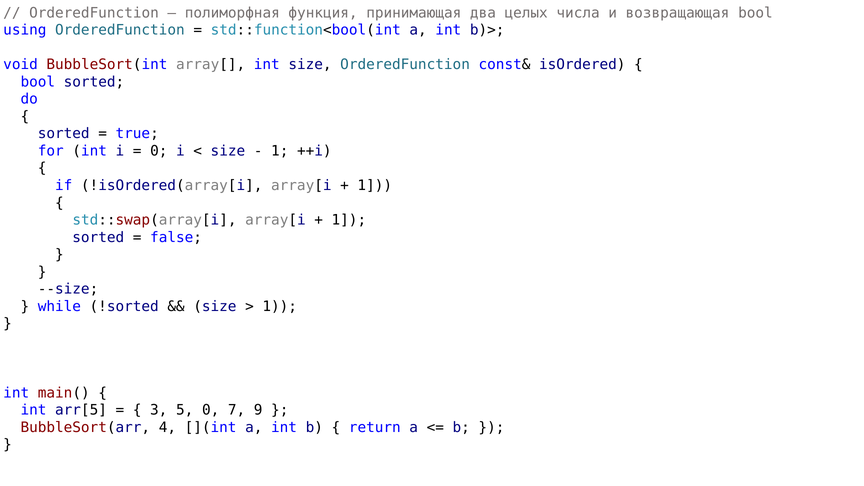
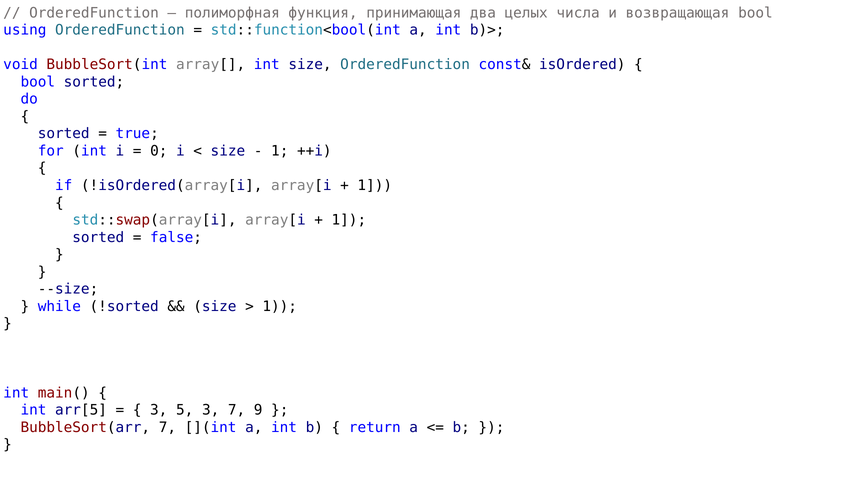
5 0: 0 -> 3 (211, 410)
BubbleSort(arr 4: 4 -> 7 (167, 427)
